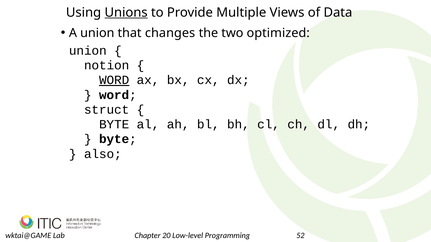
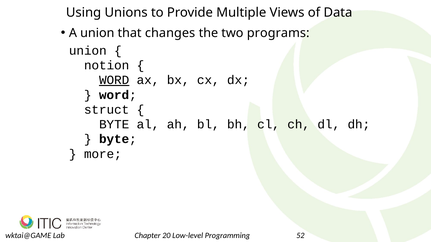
Unions underline: present -> none (126, 12)
optimized: optimized -> programs (278, 33)
also: also -> more (103, 154)
